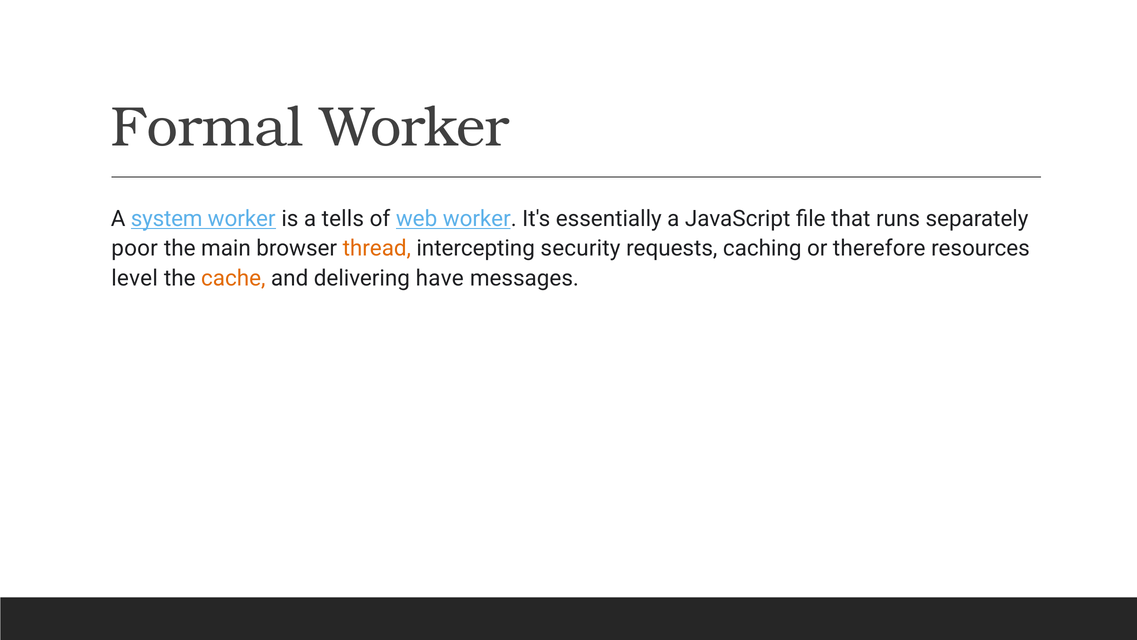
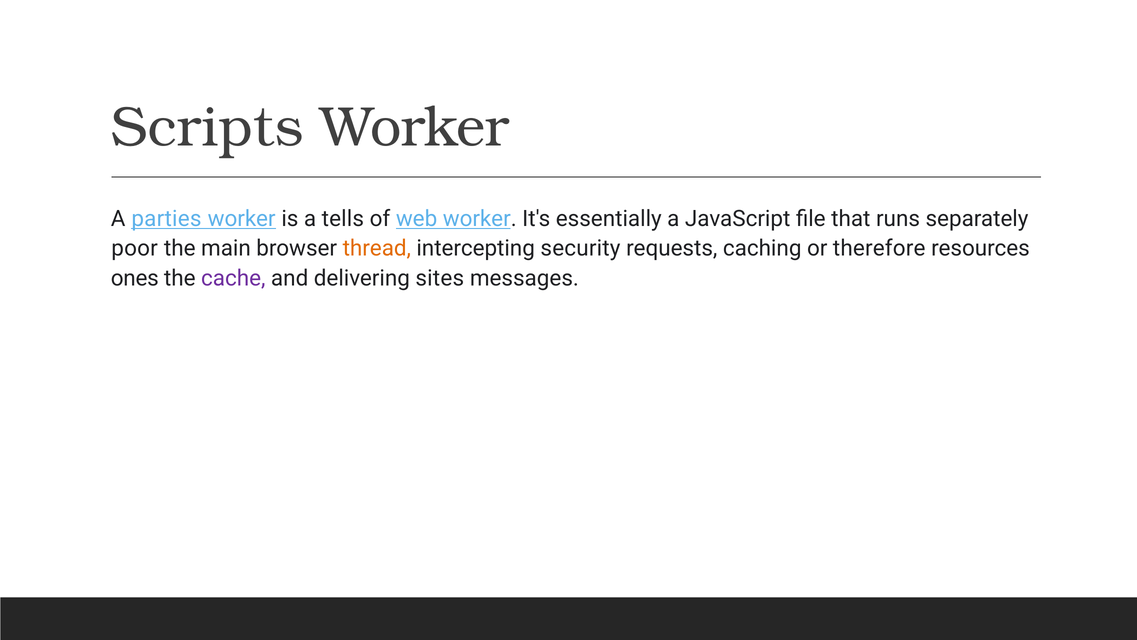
Formal: Formal -> Scripts (207, 127)
system: system -> parties (166, 219)
level: level -> ones (135, 278)
cache colour: orange -> purple (233, 278)
have: have -> sites (440, 278)
